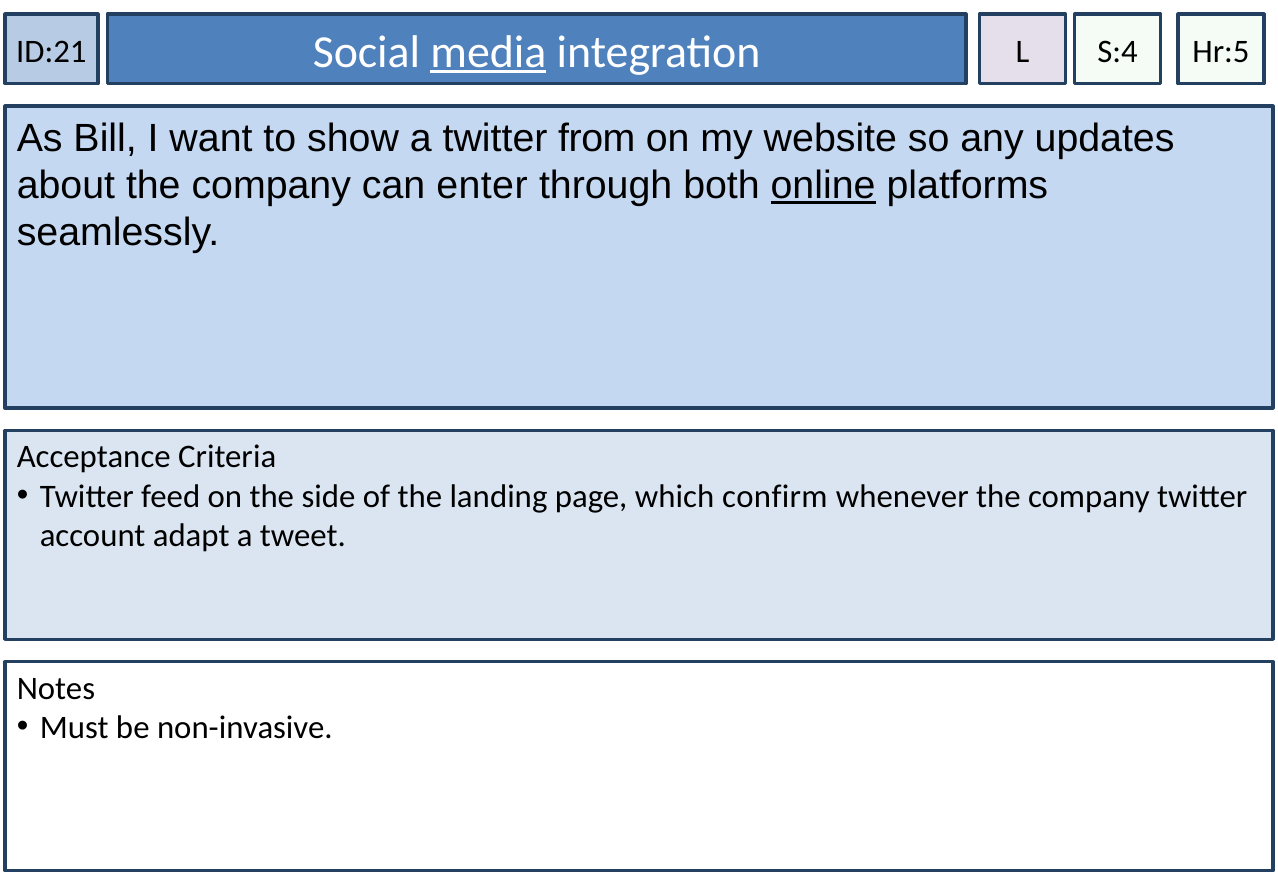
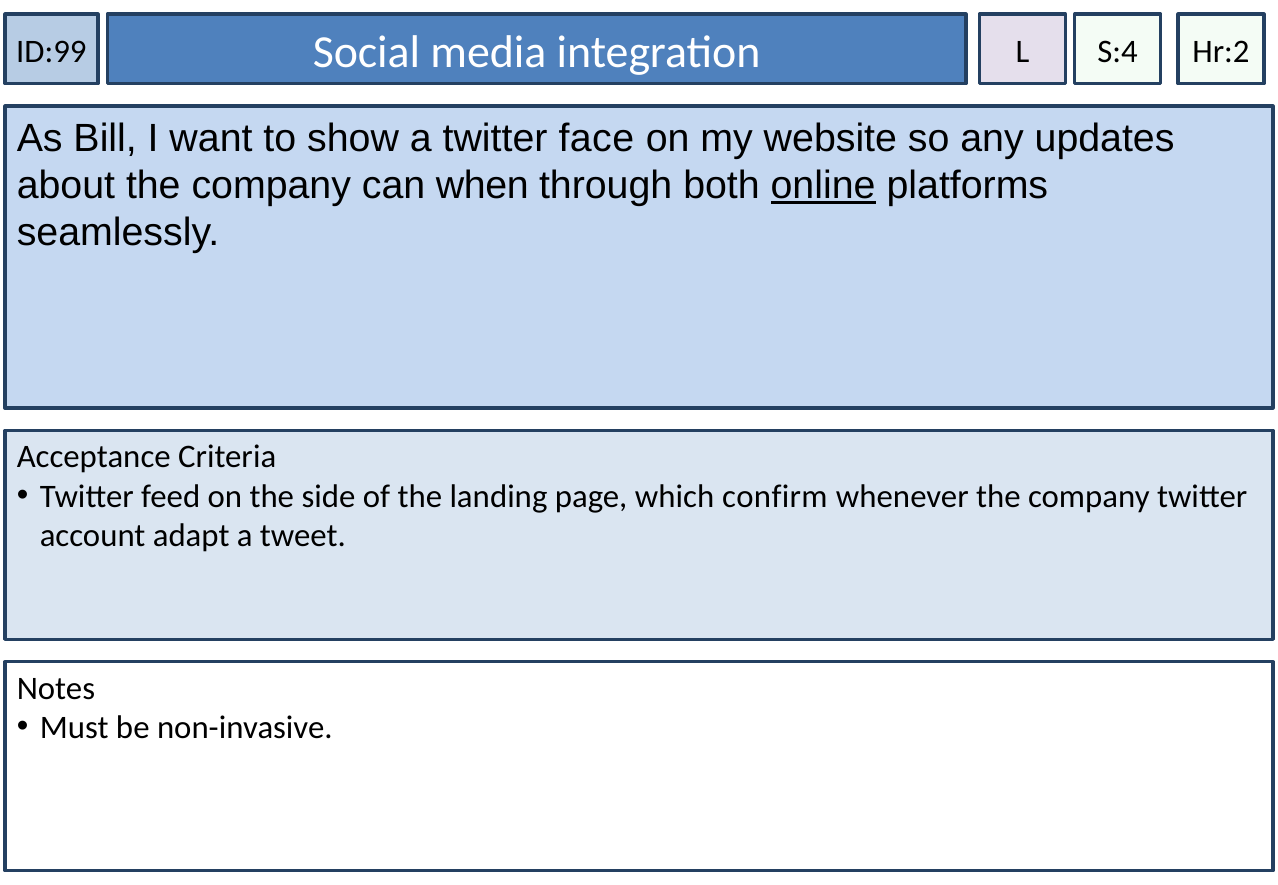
ID:21: ID:21 -> ID:99 (51, 51)
media underline: present -> none (488, 52)
Hr:5: Hr:5 -> Hr:2 (1221, 51)
from: from -> face (596, 138)
enter: enter -> when (482, 186)
